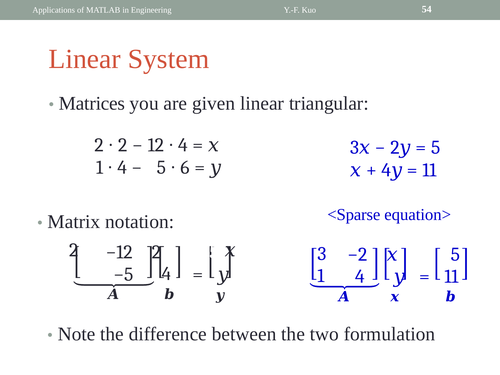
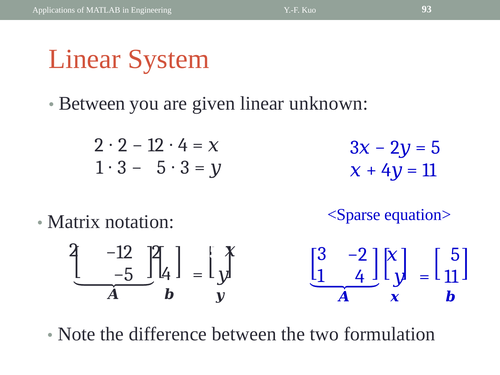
54: 54 -> 93 (427, 9)
Matrices: Matrices -> Between (92, 104)
triangular: triangular -> unknown (329, 104)
4: 4 -> 3 (122, 168)
6: 6 -> 3 (185, 168)
